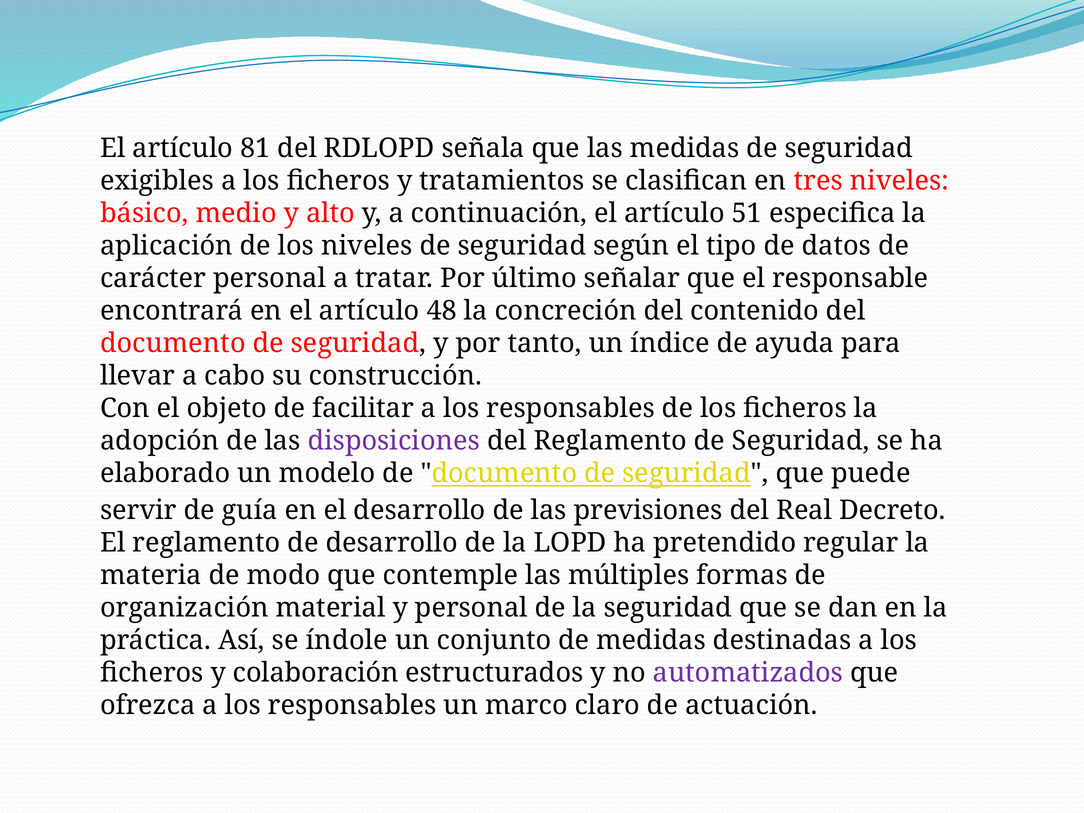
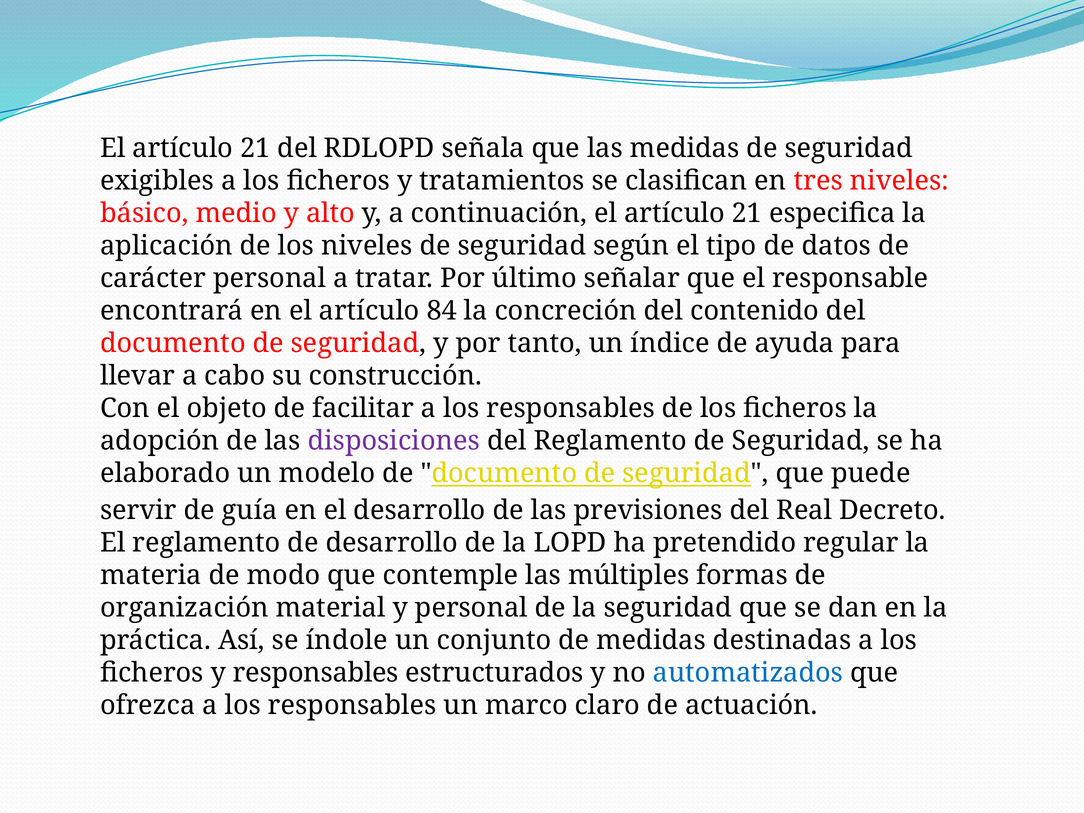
81: 81 -> 21 (255, 148)
continuación el artículo 51: 51 -> 21 (747, 213)
48: 48 -> 84 (442, 311)
y colaboración: colaboración -> responsables (316, 673)
automatizados colour: purple -> blue (748, 673)
